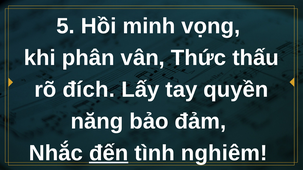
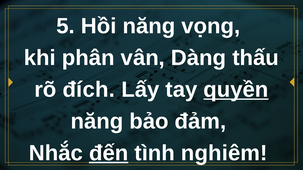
Hồi minh: minh -> năng (149, 26)
Thức: Thức -> Dàng (199, 58)
quyền underline: none -> present (236, 90)
